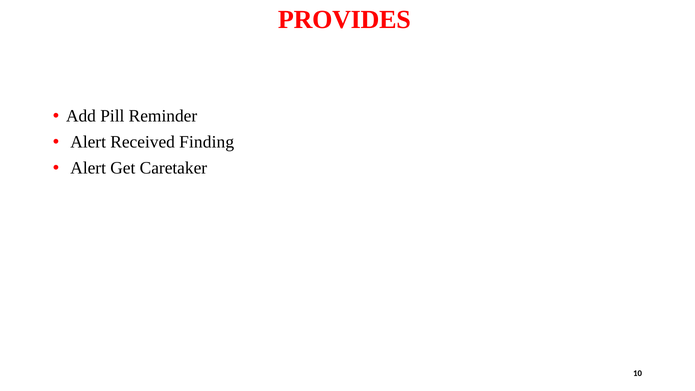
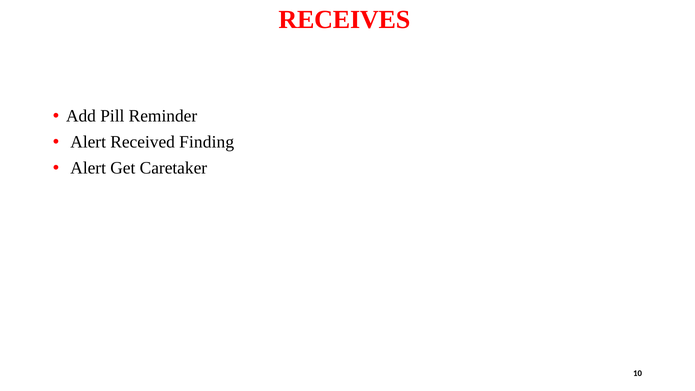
PROVIDES: PROVIDES -> RECEIVES (344, 20)
